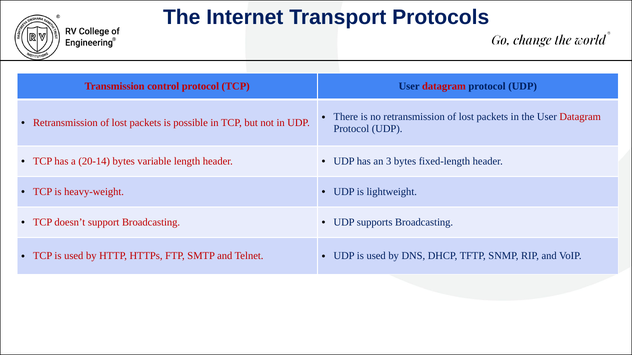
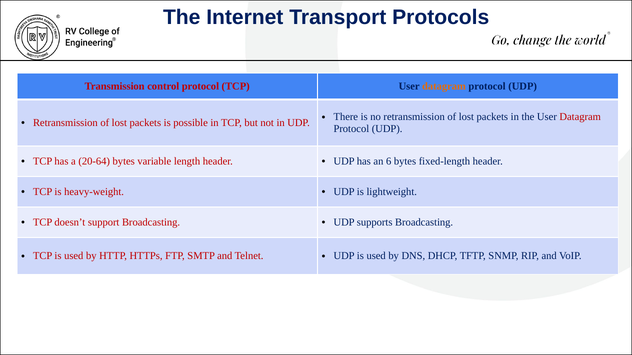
datagram colour: red -> orange (444, 86)
20-14: 20-14 -> 20-64 (94, 162)
3: 3 -> 6 (389, 162)
